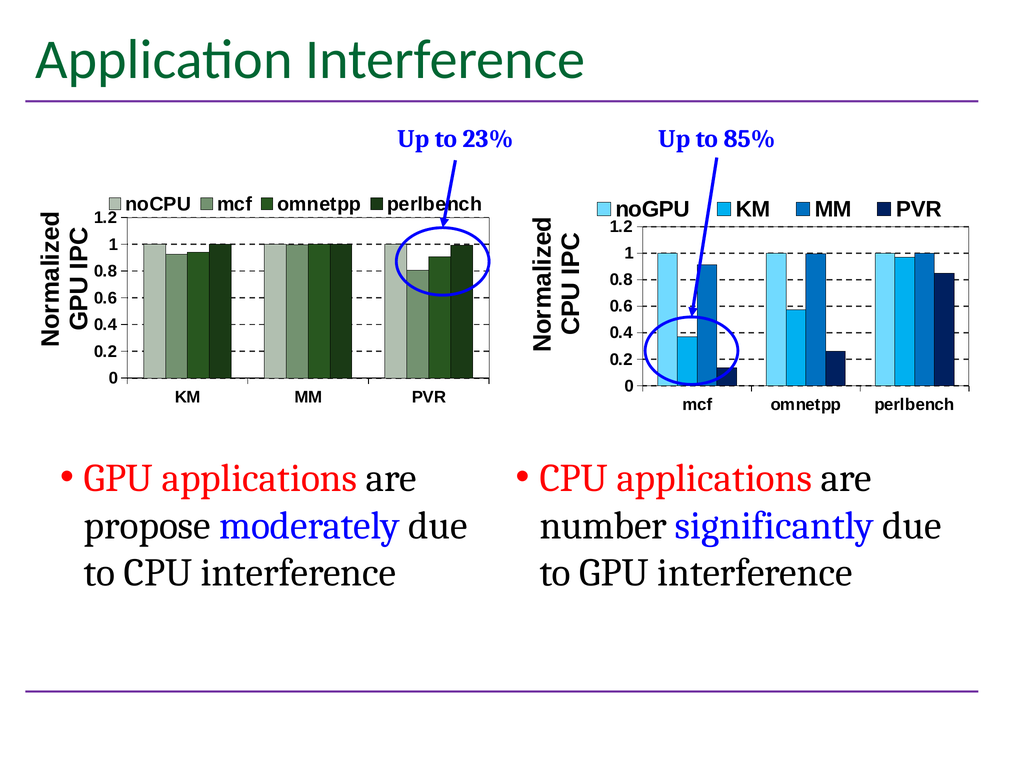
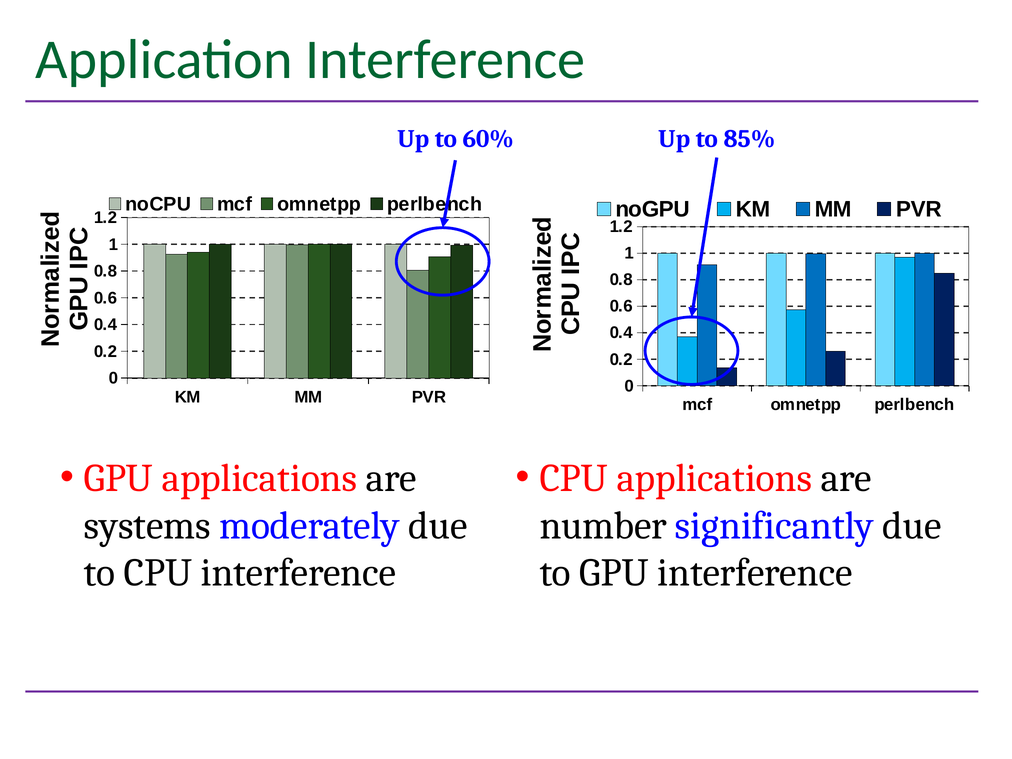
23%: 23% -> 60% (488, 139)
propose: propose -> systems (147, 526)
